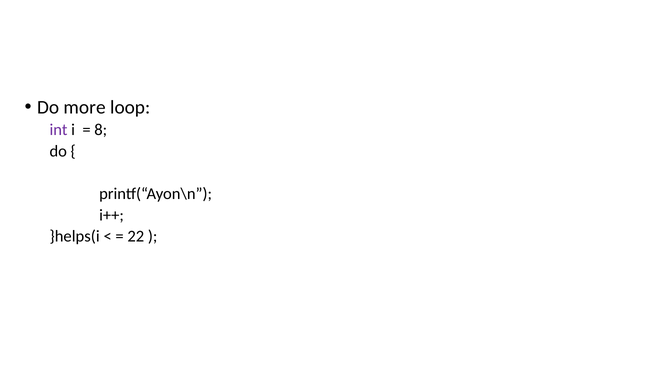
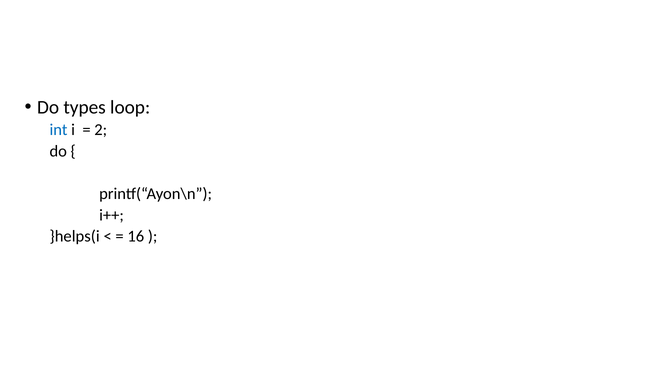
more: more -> types (85, 107)
int colour: purple -> blue (58, 130)
8: 8 -> 2 (101, 130)
22: 22 -> 16 (136, 237)
